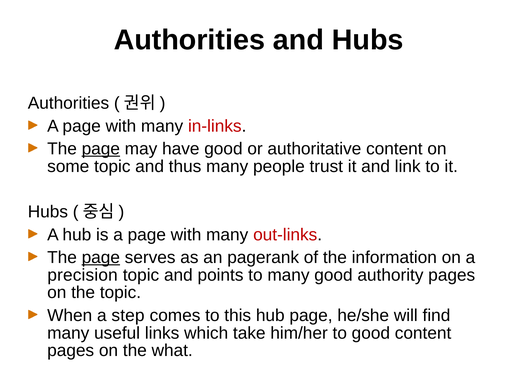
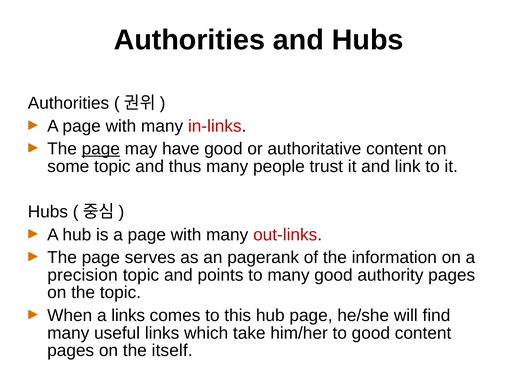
page underline: present -> none (101, 257)
a step: step -> links (128, 315)
what: what -> itself (172, 350)
